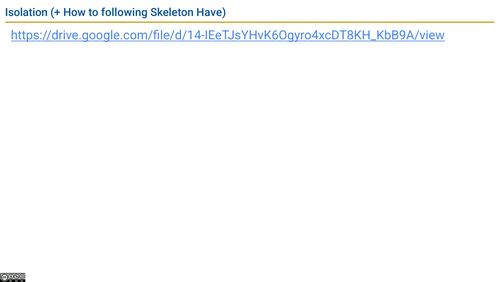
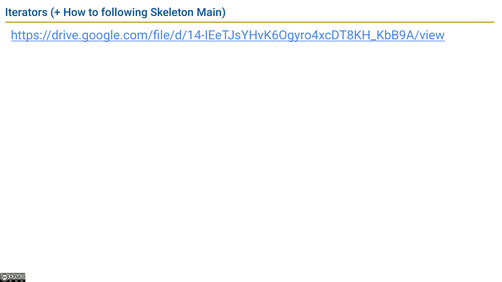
Isolation: Isolation -> Iterators (26, 12)
Have: Have -> Main (211, 12)
